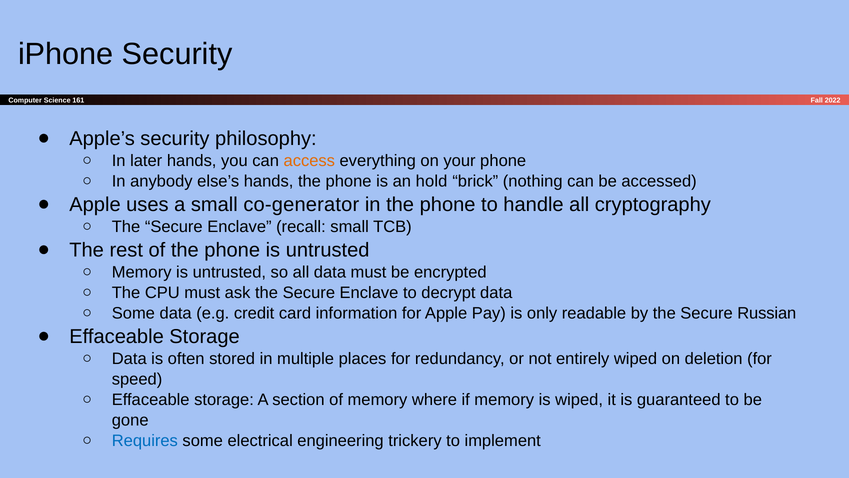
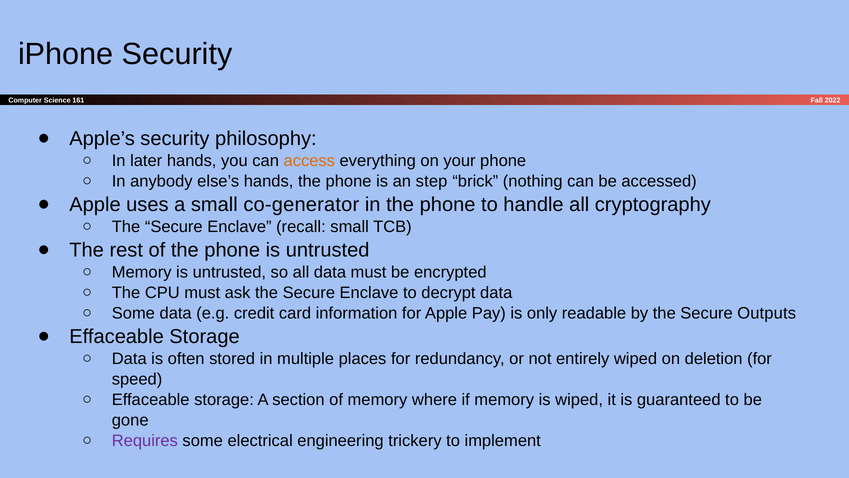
hold: hold -> step (432, 181)
Russian: Russian -> Outputs (767, 313)
Requires colour: blue -> purple (145, 440)
